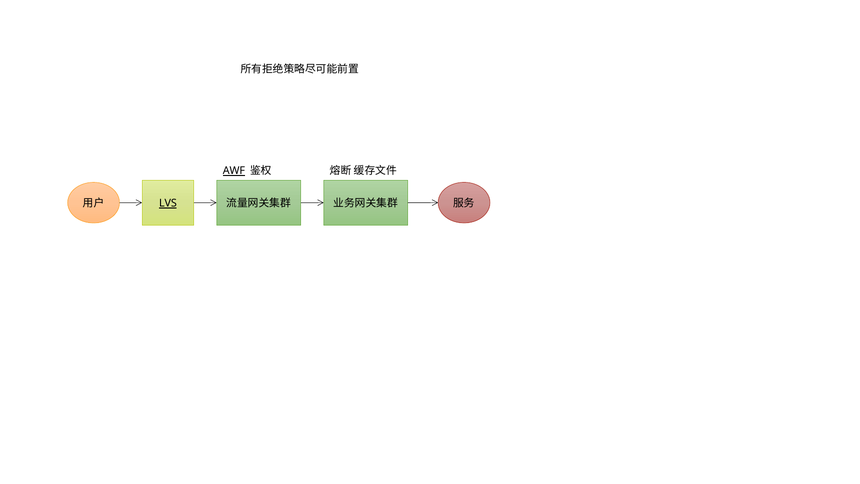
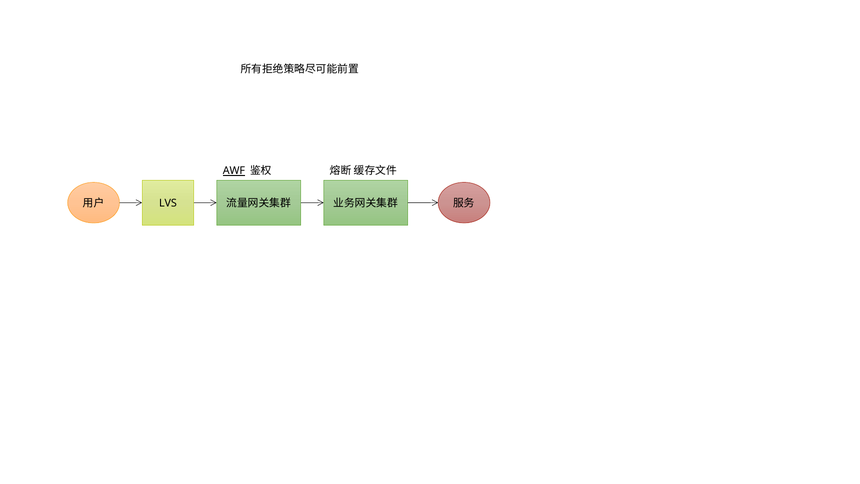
LVS underline: present -> none (168, 203)
